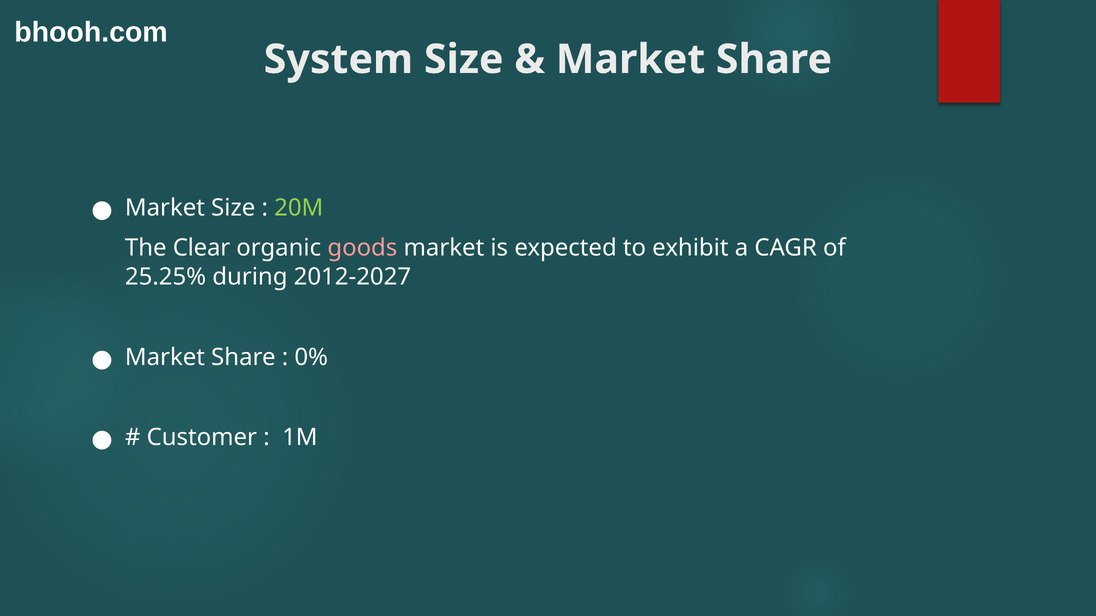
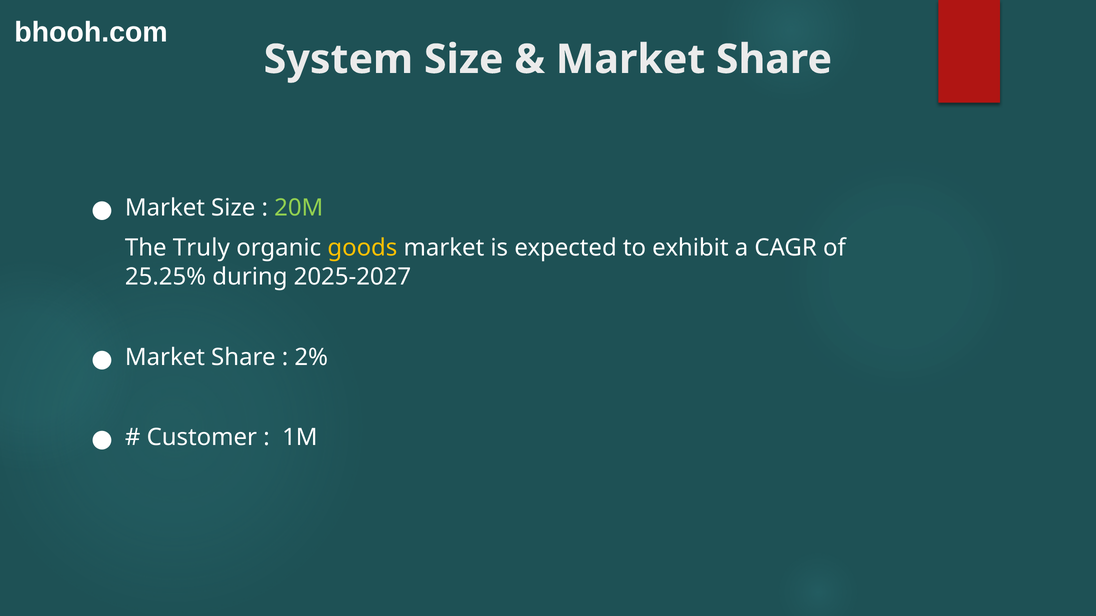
Clear: Clear -> Truly (201, 248)
goods colour: pink -> yellow (362, 248)
2012-2027: 2012-2027 -> 2025-2027 (352, 277)
0%: 0% -> 2% (311, 357)
